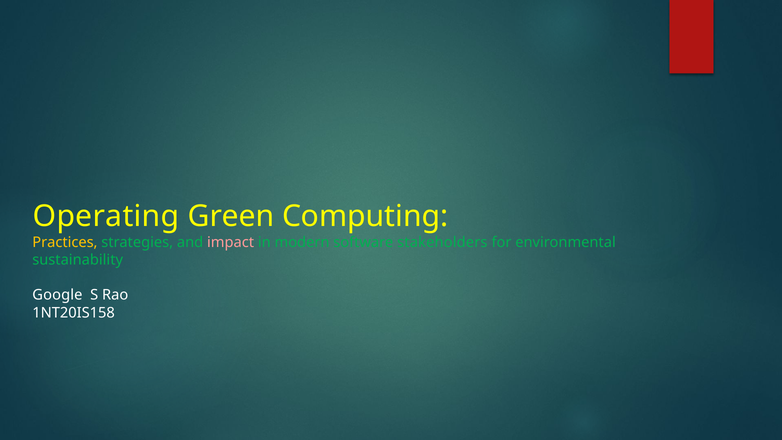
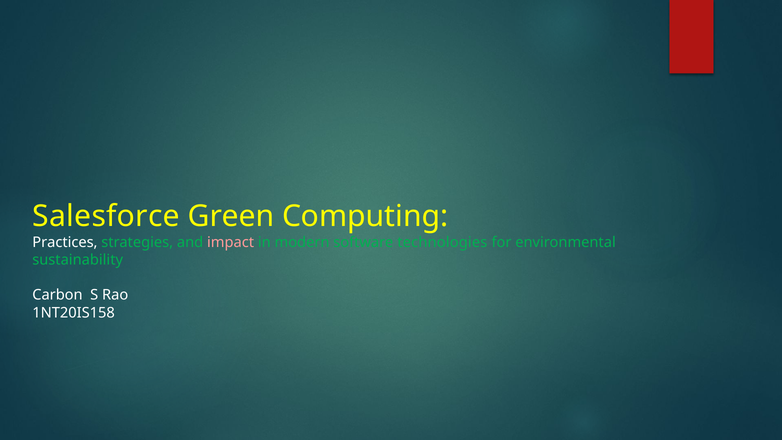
Operating: Operating -> Salesforce (106, 216)
Practices colour: yellow -> white (65, 242)
stakeholders: stakeholders -> technologies (442, 242)
Google: Google -> Carbon (57, 295)
